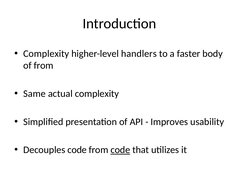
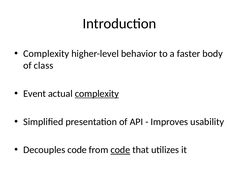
handlers: handlers -> behavior (139, 54)
of from: from -> class (44, 66)
Same: Same -> Event (35, 94)
complexity underline: none -> present (97, 94)
